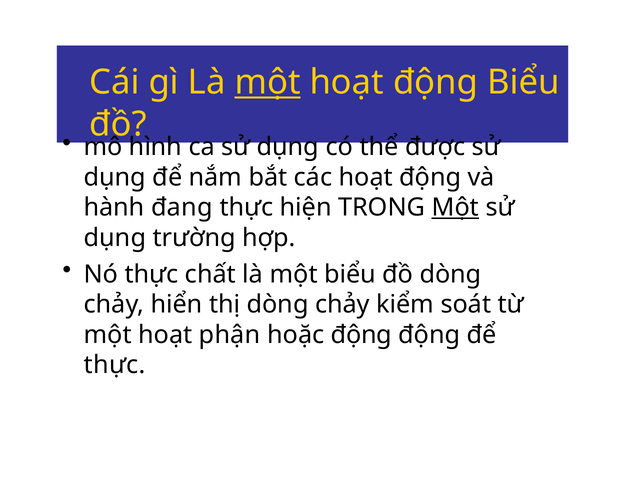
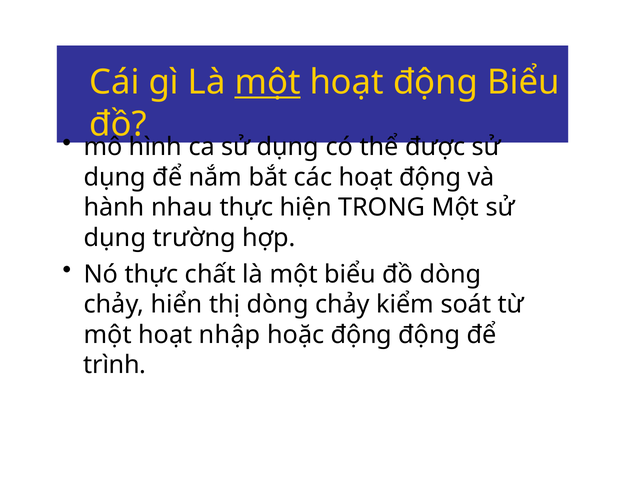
đang: đang -> nhau (182, 207)
Một underline: present -> none (455, 207)
phận: phận -> nhập (230, 335)
thực: thực -> trình (115, 365)
